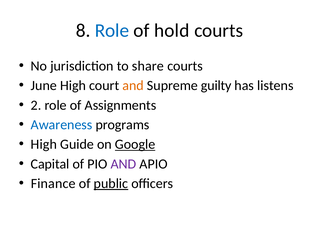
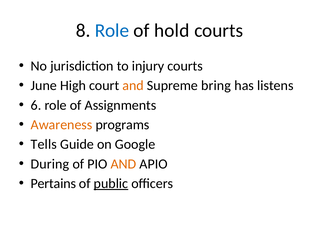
share: share -> injury (148, 66)
guilty: guilty -> bring (216, 86)
2: 2 -> 6 (36, 105)
Awareness colour: blue -> orange (62, 125)
High: High -> Tells (44, 145)
Google underline: present -> none (135, 145)
Capital: Capital -> During (50, 164)
AND colour: purple -> orange (123, 164)
Finance: Finance -> Pertains (53, 184)
